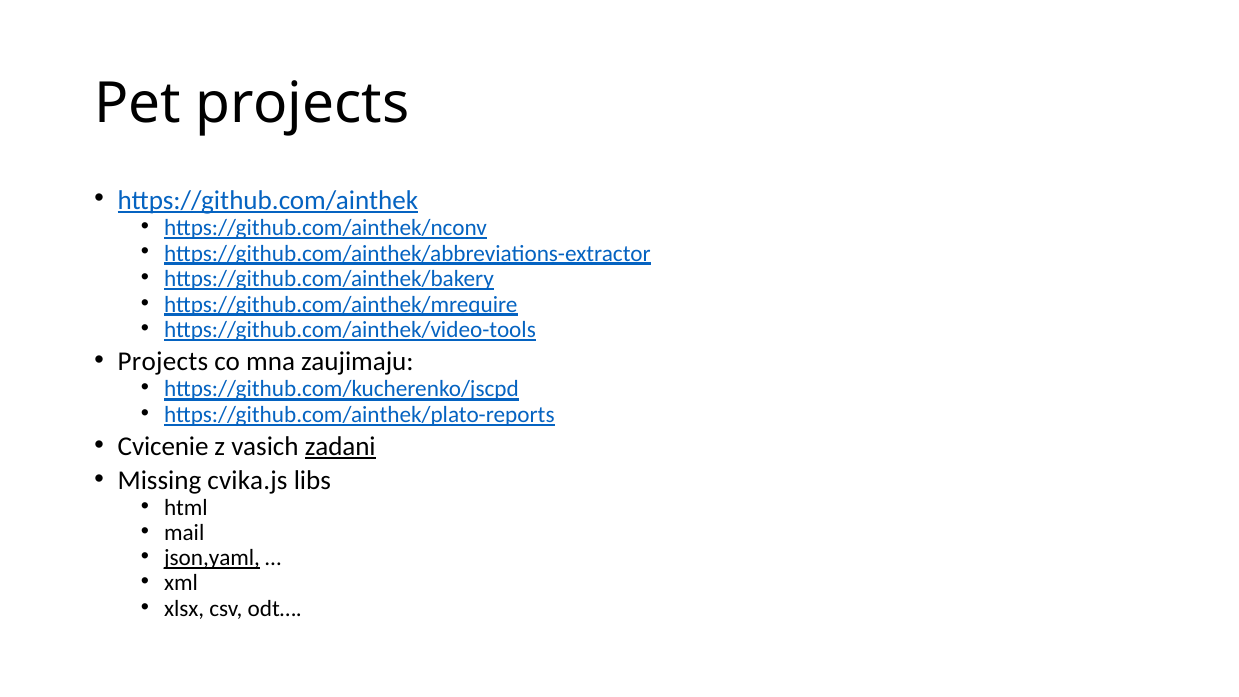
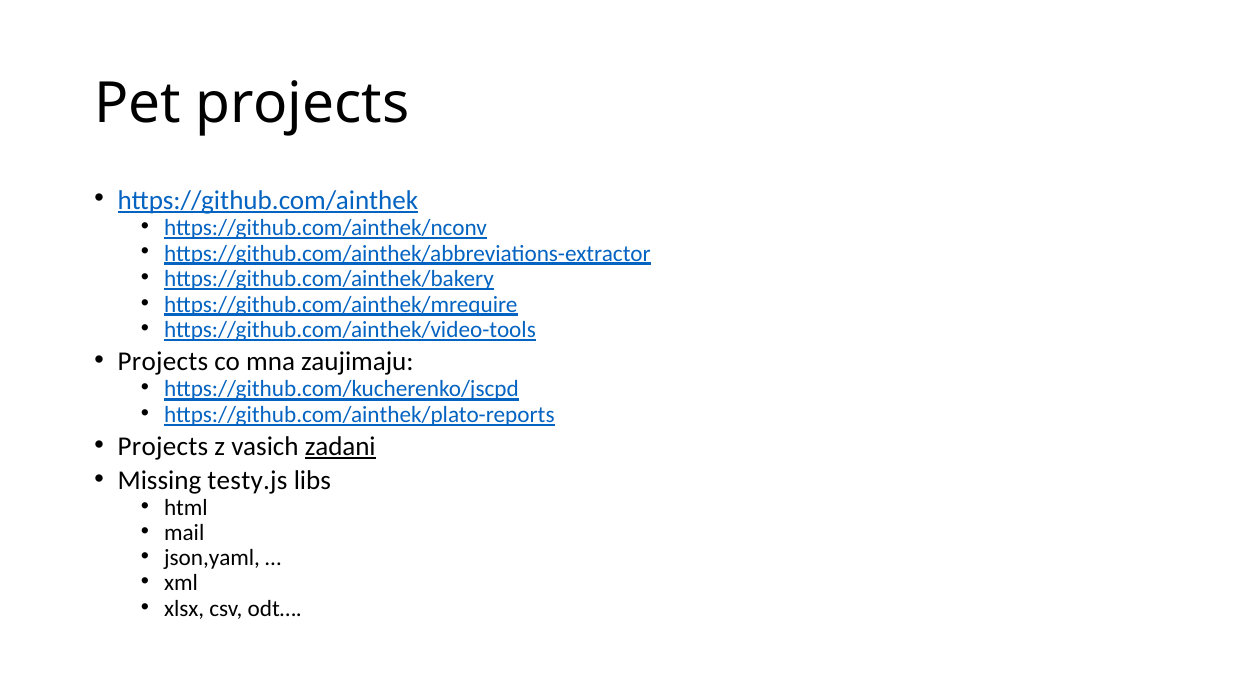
Cvicenie: Cvicenie -> Projects (163, 447)
cvika.js: cvika.js -> testy.js (247, 480)
json,yaml underline: present -> none (212, 558)
